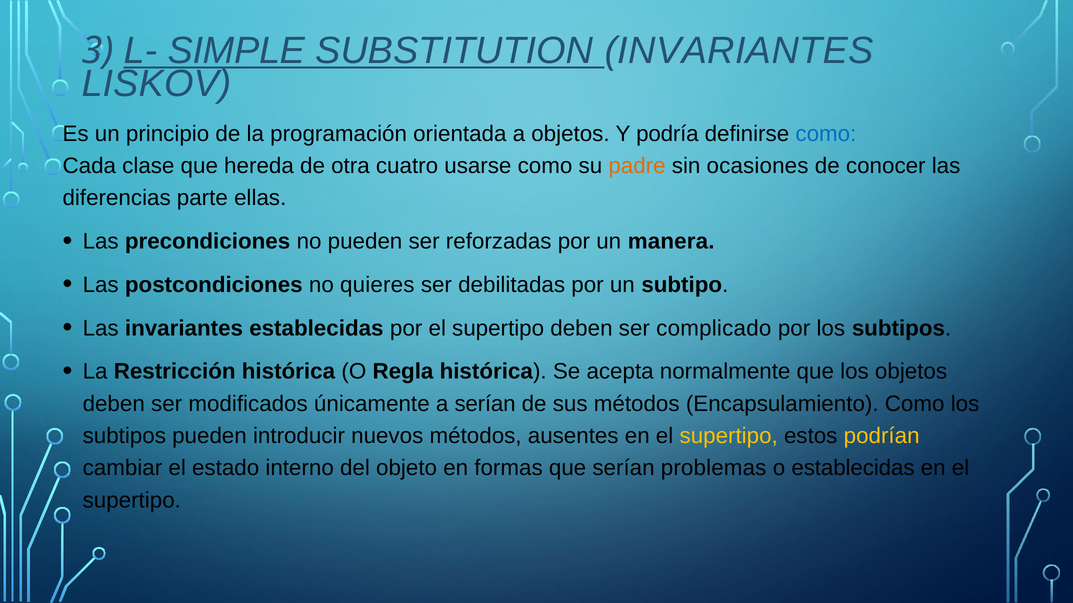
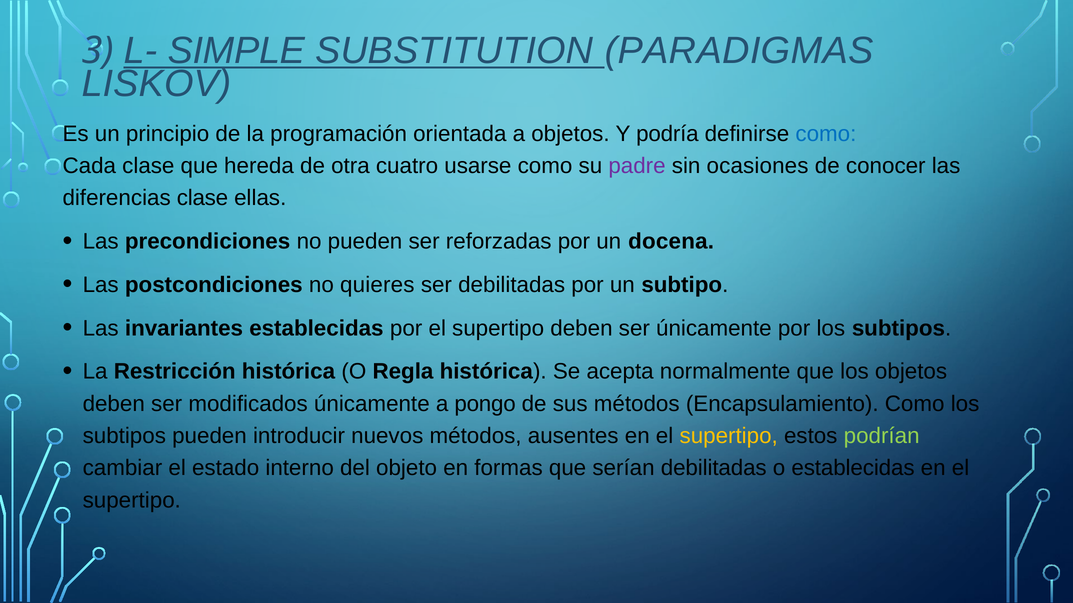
SUBSTITUTION INVARIANTES: INVARIANTES -> PARADIGMAS (739, 51)
padre colour: orange -> purple (637, 166)
diferencias parte: parte -> clase (202, 198)
manera: manera -> docena (671, 242)
ser complicado: complicado -> únicamente (714, 328)
a serían: serían -> pongo (485, 404)
podrían colour: yellow -> light green (882, 436)
serían problemas: problemas -> debilitadas (714, 469)
